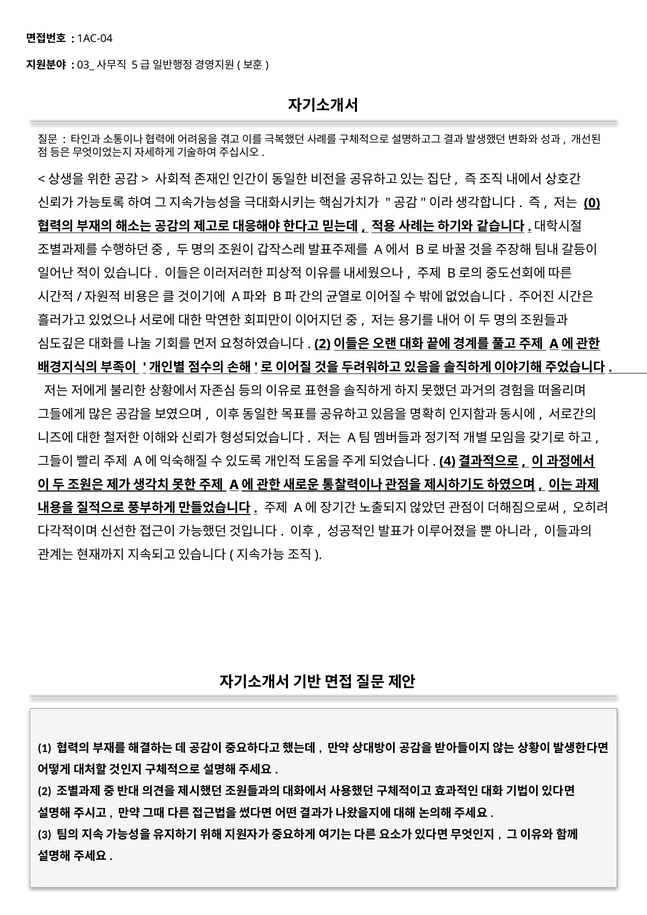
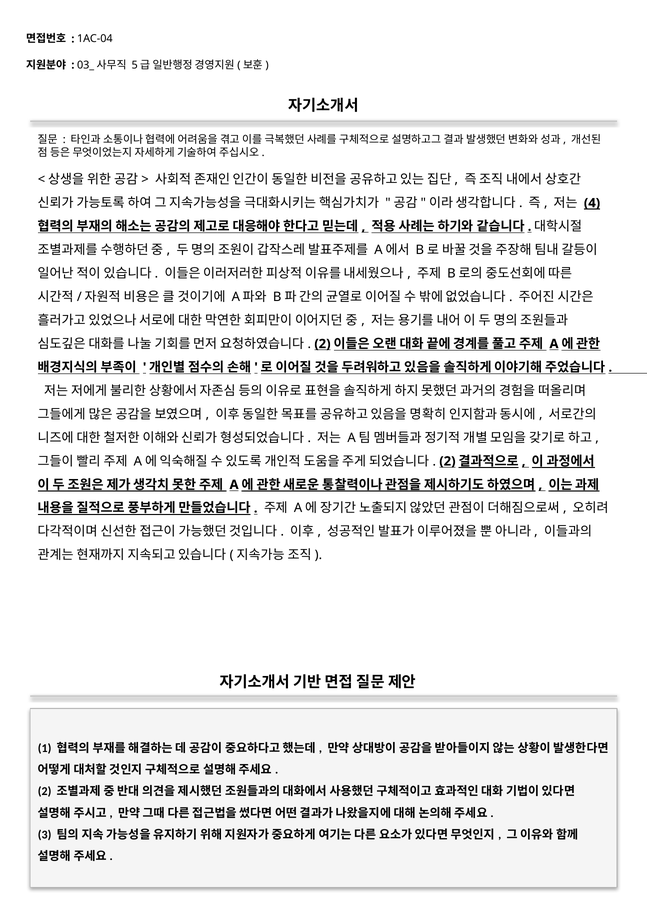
0: 0 -> 4 (592, 203)
4: 4 -> 2 (447, 461)
